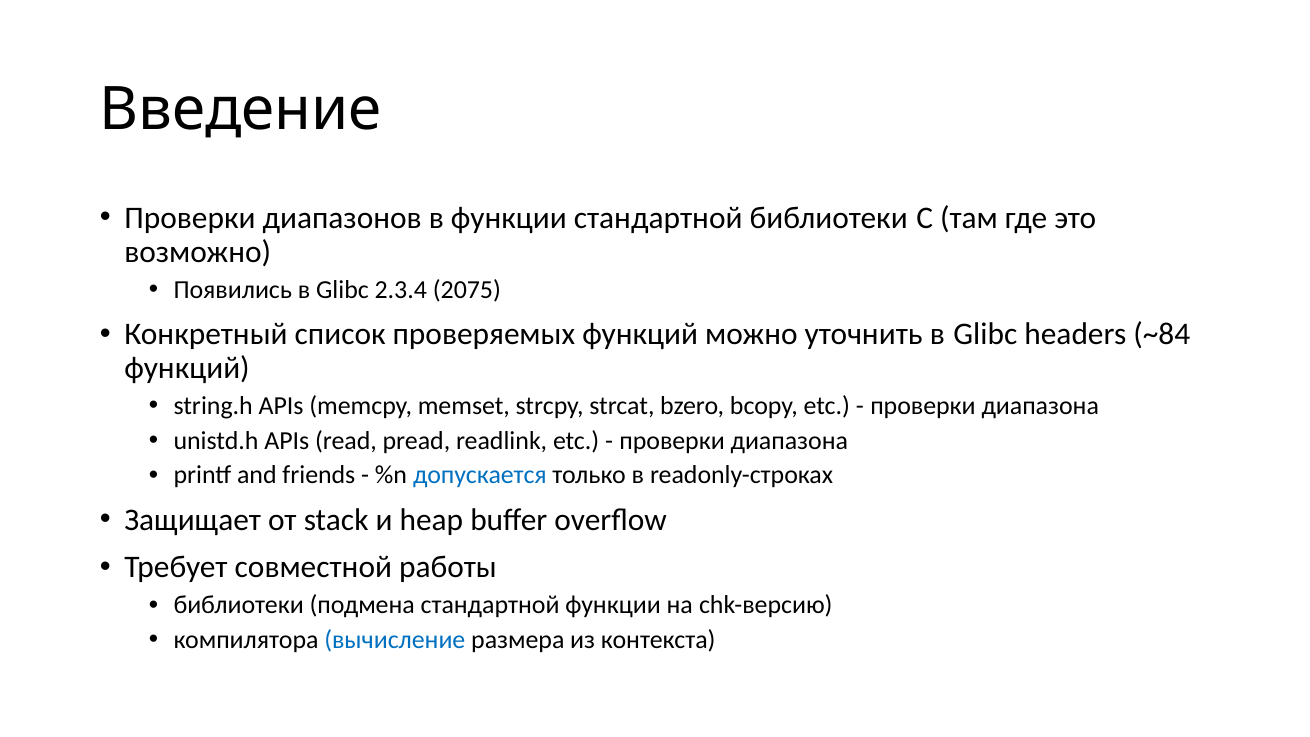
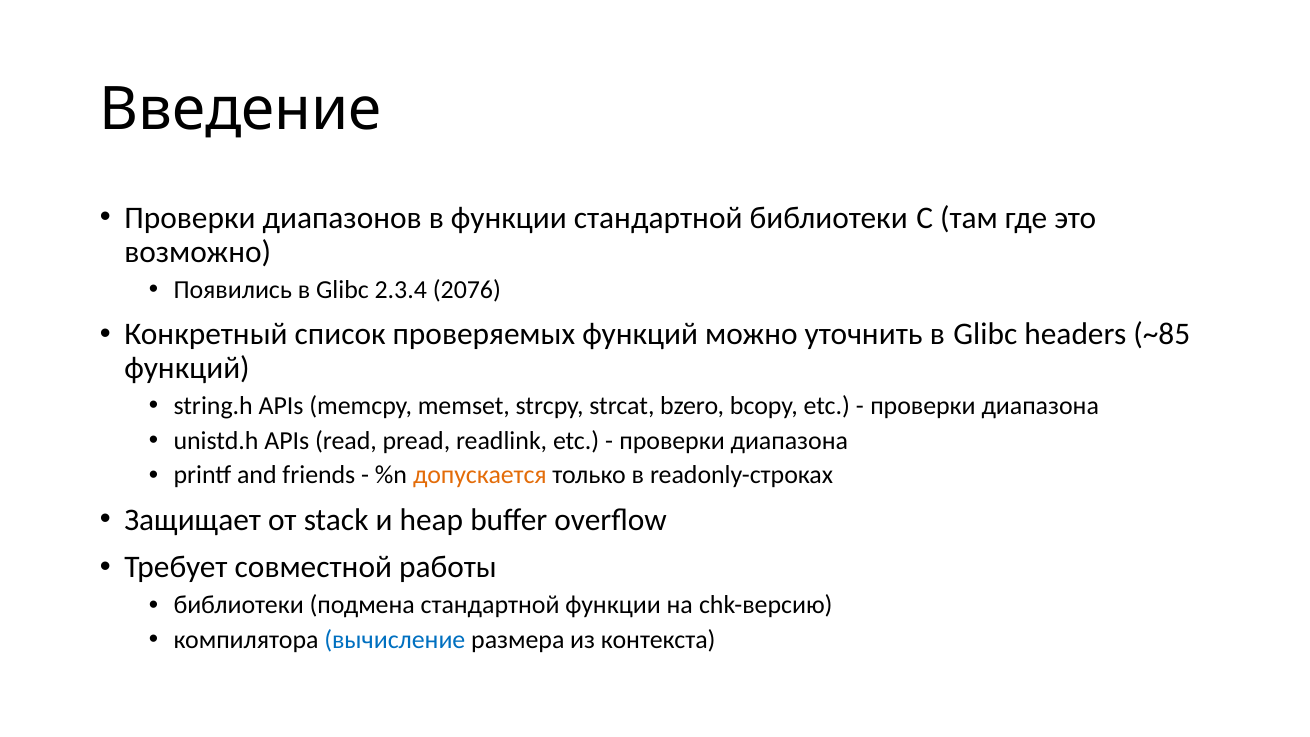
2075: 2075 -> 2076 (467, 289)
~84: ~84 -> ~85 (1162, 334)
допускается colour: blue -> orange (480, 475)
